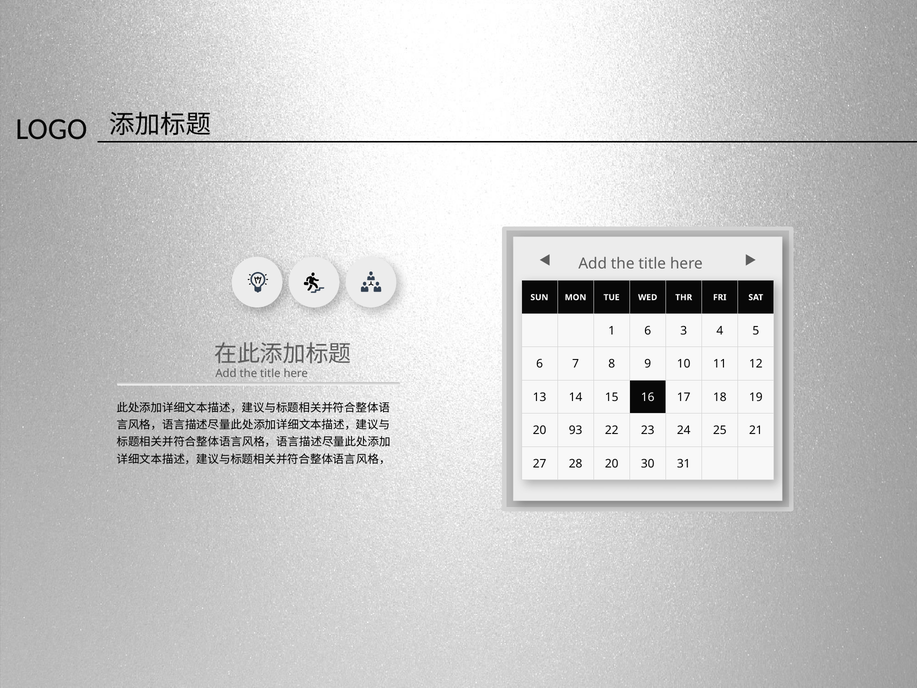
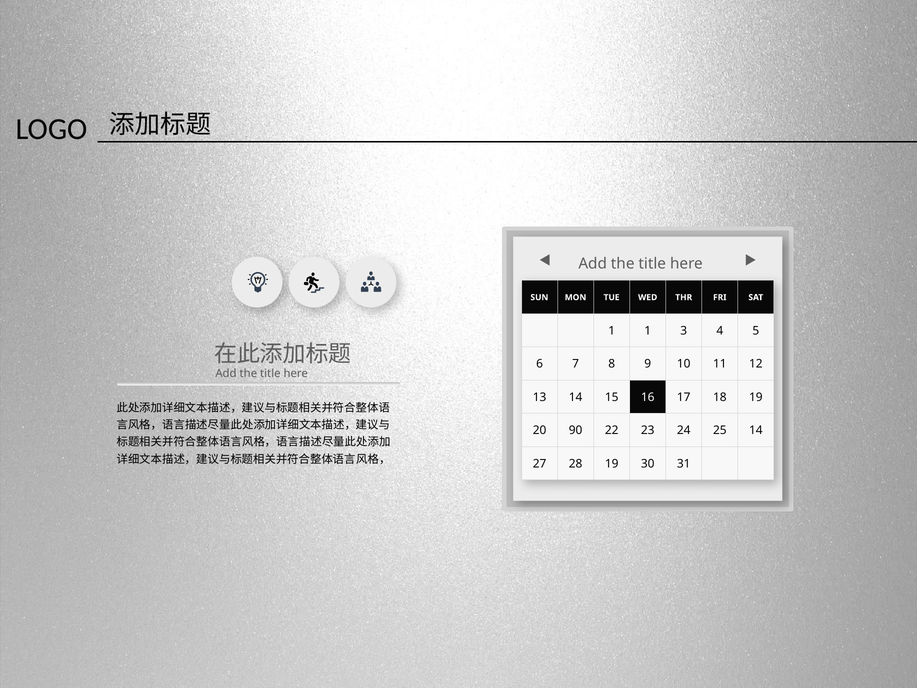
1 6: 6 -> 1 (648, 331)
93: 93 -> 90 (576, 430)
25 21: 21 -> 14 (756, 430)
28 20: 20 -> 19 (612, 464)
